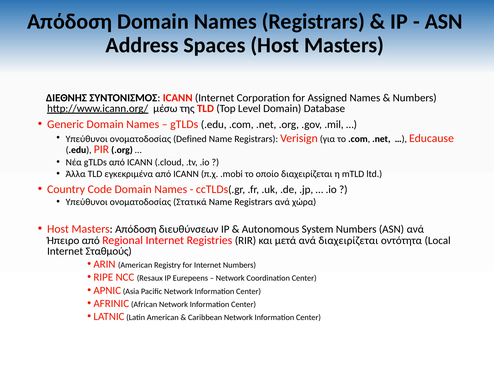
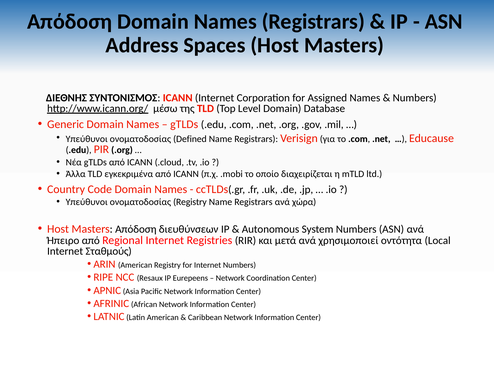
ονοματοδοσίας Στατικά: Στατικά -> Registry (190, 202)
ανά διαχειρίζεται: διαχειρίζεται -> χρησιμοποιεί (348, 241)
